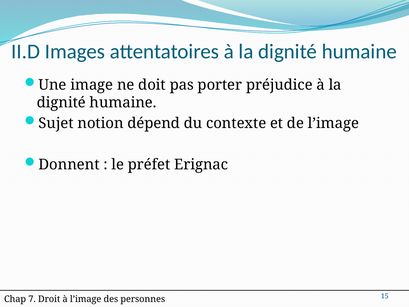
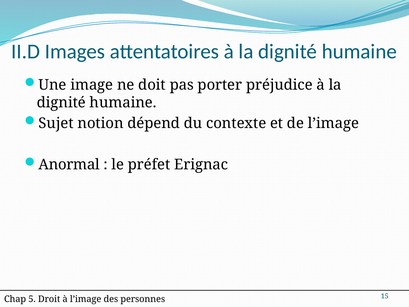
Donnent: Donnent -> Anormal (69, 164)
7: 7 -> 5 (32, 299)
